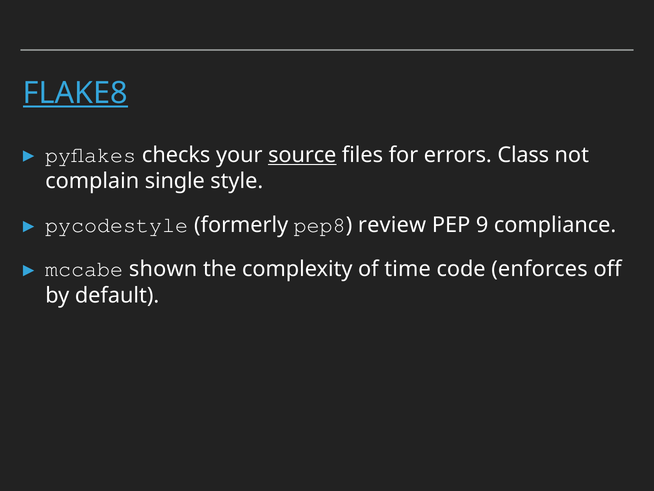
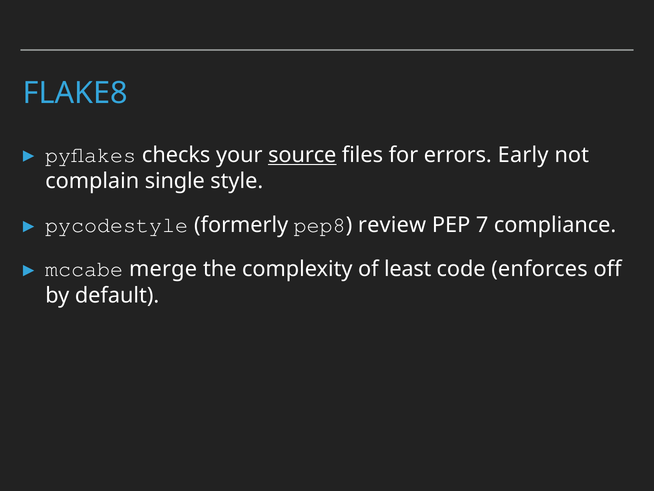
FLAKE8 underline: present -> none (75, 93)
Class: Class -> Early (523, 155)
9: 9 -> 7 (482, 225)
shown: shown -> merge (163, 269)
time: time -> least (408, 269)
